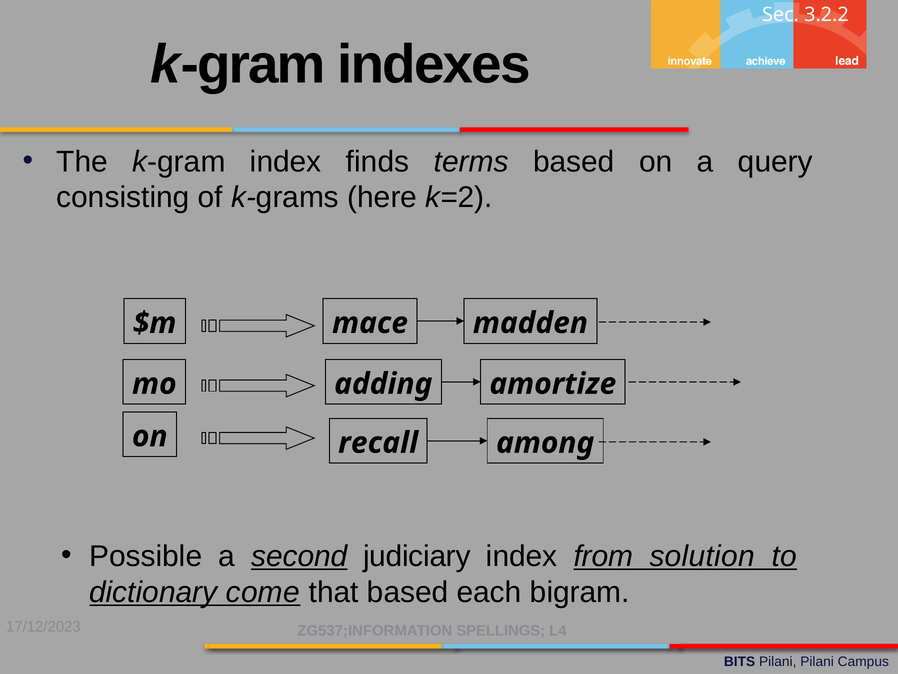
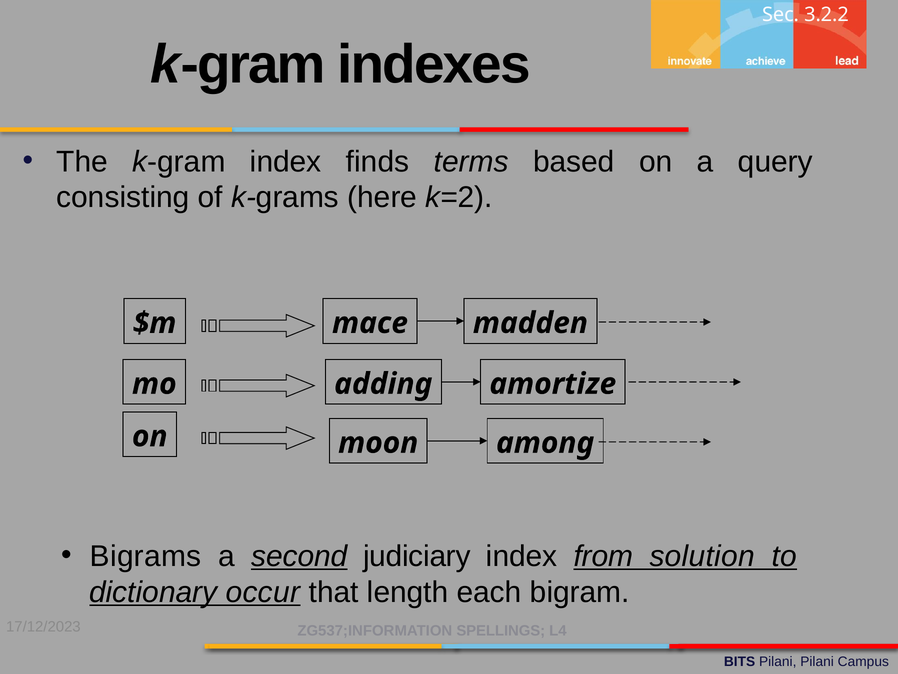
recall: recall -> moon (378, 443)
Possible: Possible -> Bigrams (146, 556)
come: come -> occur (263, 592)
that based: based -> length (408, 592)
